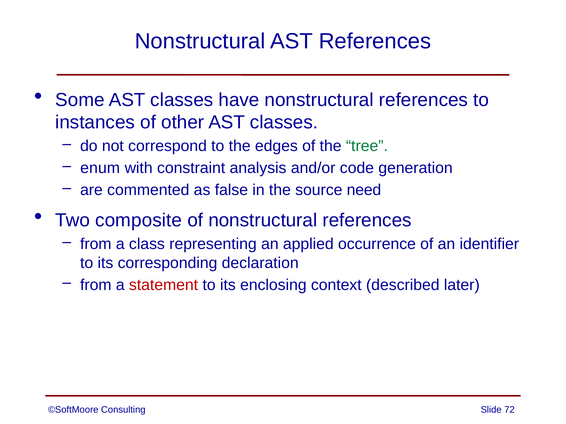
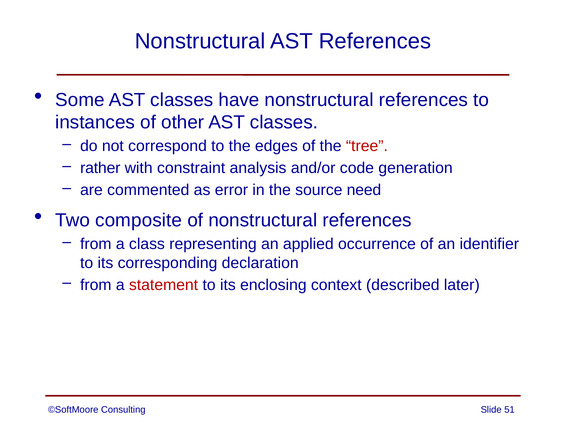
tree colour: green -> red (367, 146)
enum: enum -> rather (100, 168)
false: false -> error (231, 190)
72: 72 -> 51 (510, 410)
